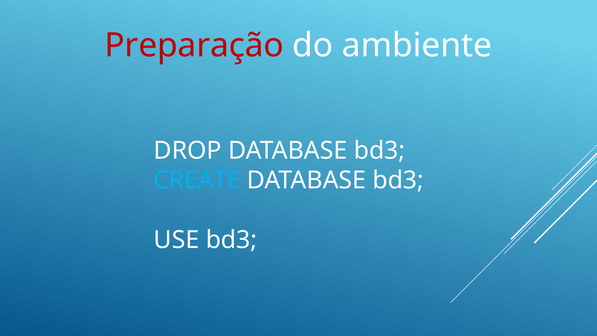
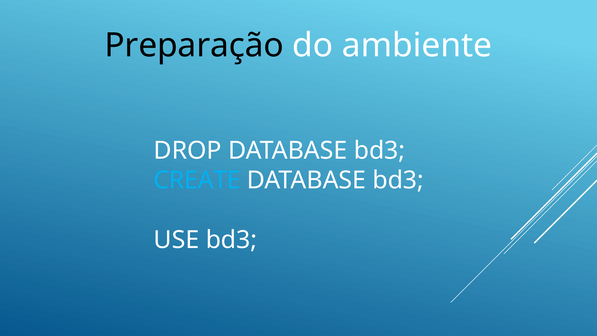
Preparação colour: red -> black (194, 45)
